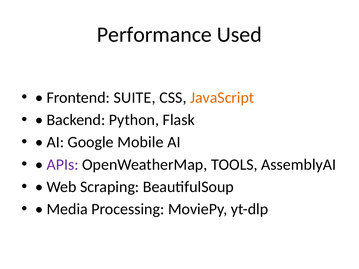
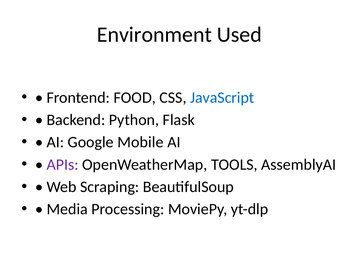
Performance: Performance -> Environment (154, 35)
SUITE: SUITE -> FOOD (135, 98)
JavaScript colour: orange -> blue (222, 98)
